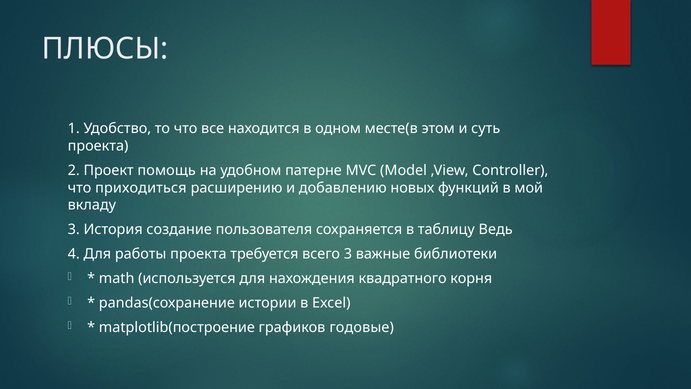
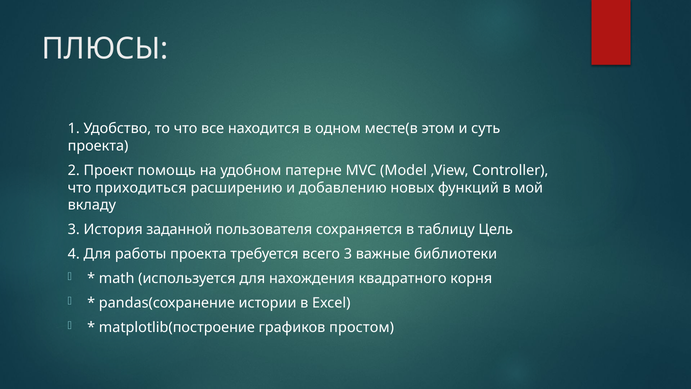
создание: создание -> заданной (179, 229)
Ведь: Ведь -> Цель (496, 229)
годовые: годовые -> простом (362, 327)
